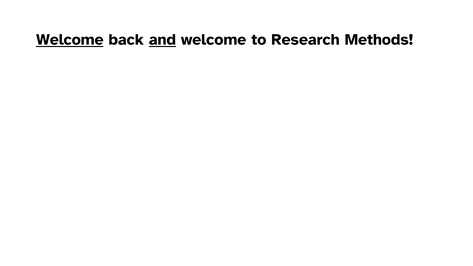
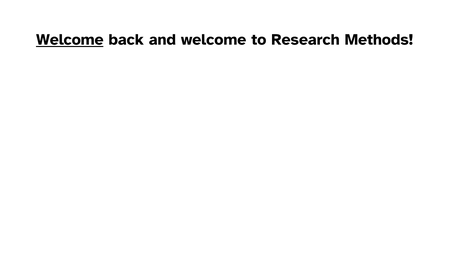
and underline: present -> none (162, 40)
